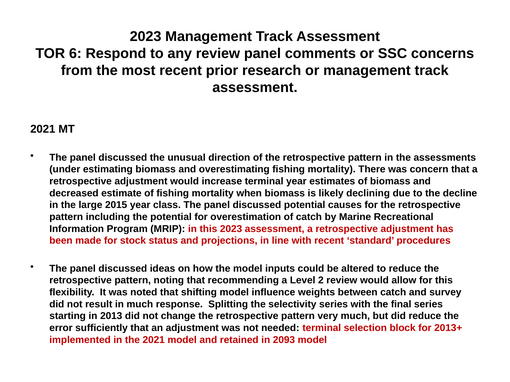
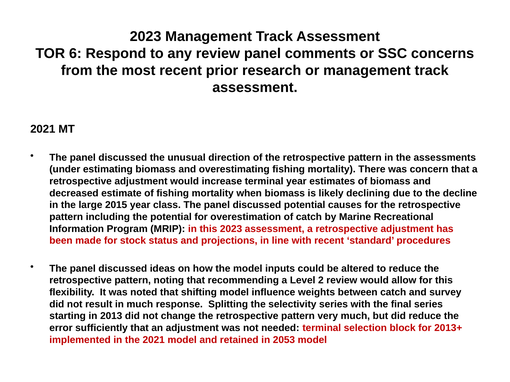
2093: 2093 -> 2053 (284, 340)
